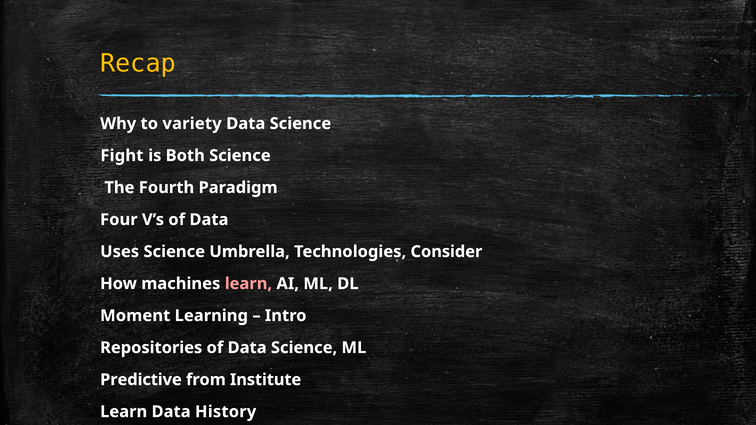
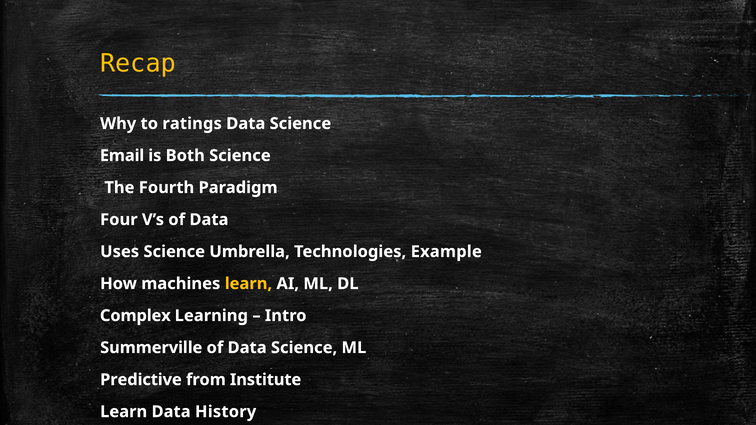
variety: variety -> ratings (192, 124)
Fight: Fight -> Email (122, 156)
Consider: Consider -> Example (446, 252)
learn colour: pink -> yellow (248, 284)
Moment: Moment -> Complex (135, 316)
Repositories: Repositories -> Summerville (151, 348)
